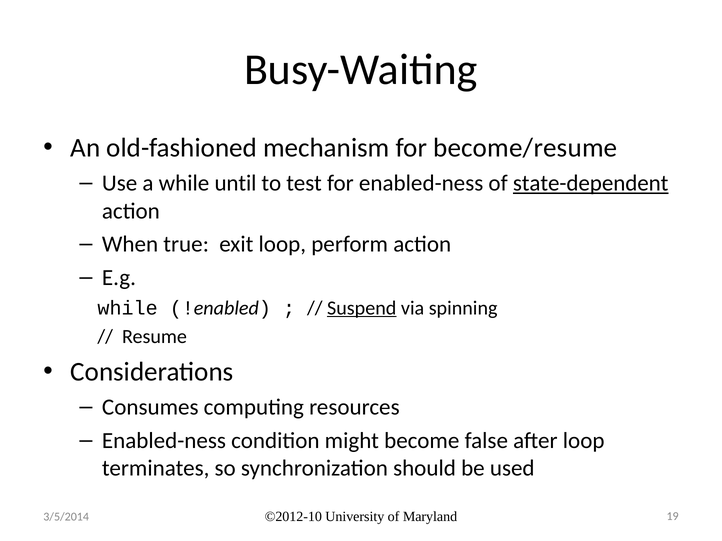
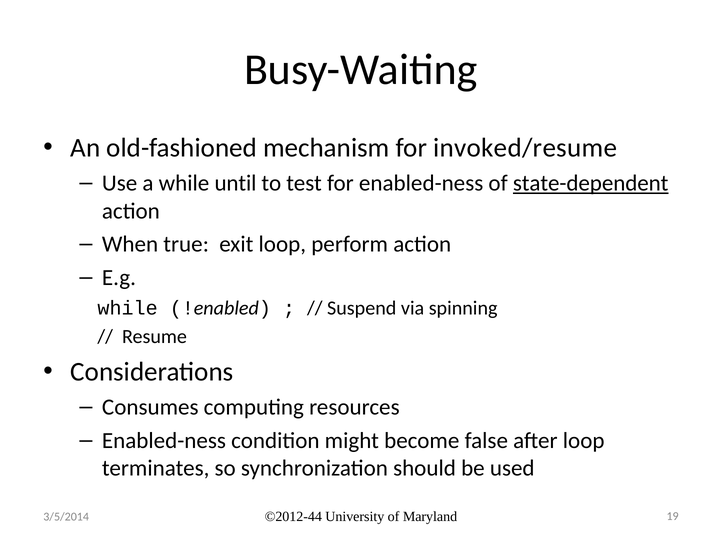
become/resume: become/resume -> invoked/resume (525, 148)
Suspend underline: present -> none (362, 308)
©2012-10: ©2012-10 -> ©2012-44 (293, 517)
